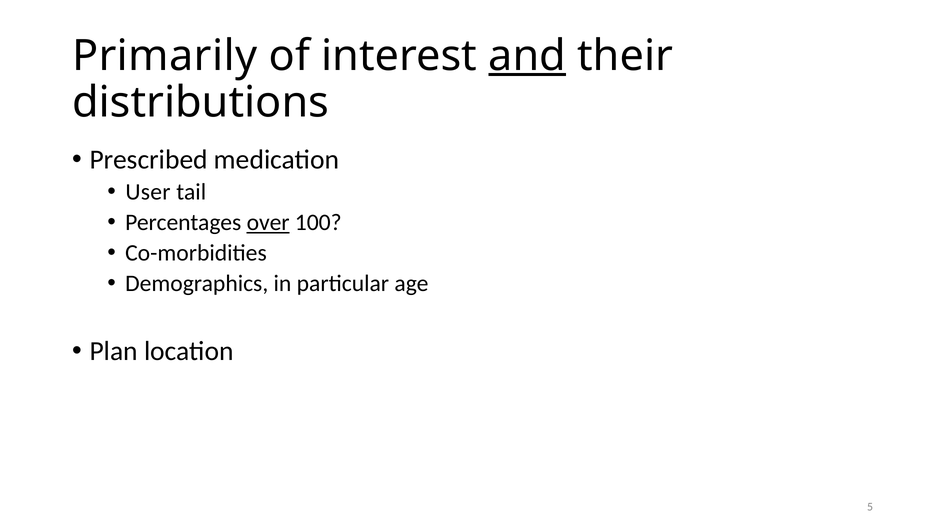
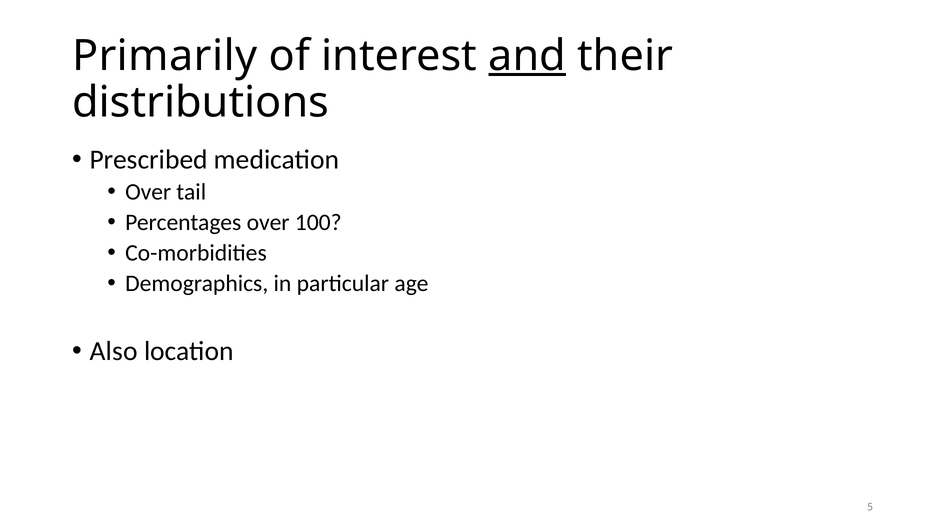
User: User -> Over (148, 192)
over underline: present -> none (268, 223)
Plan: Plan -> Also (114, 351)
